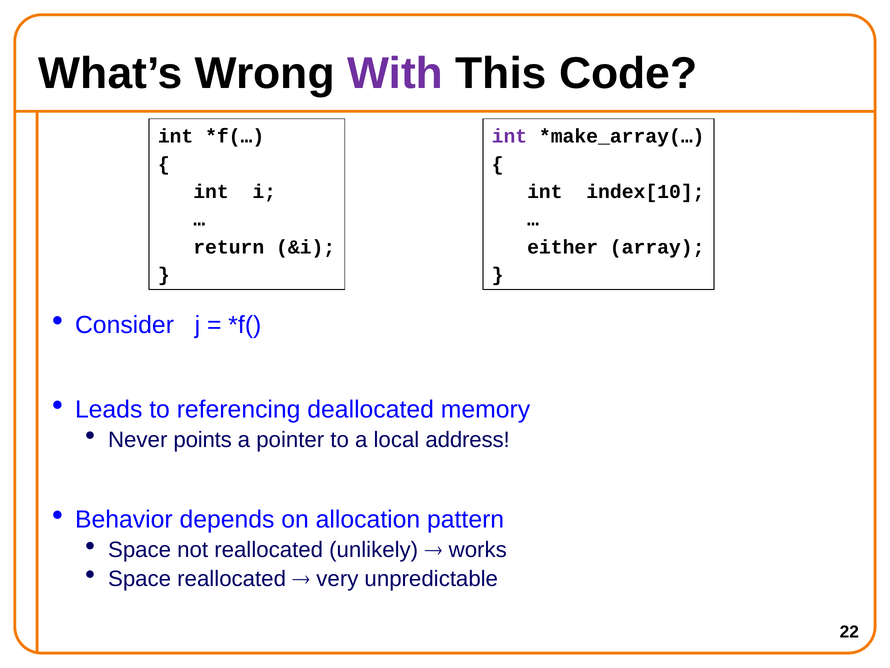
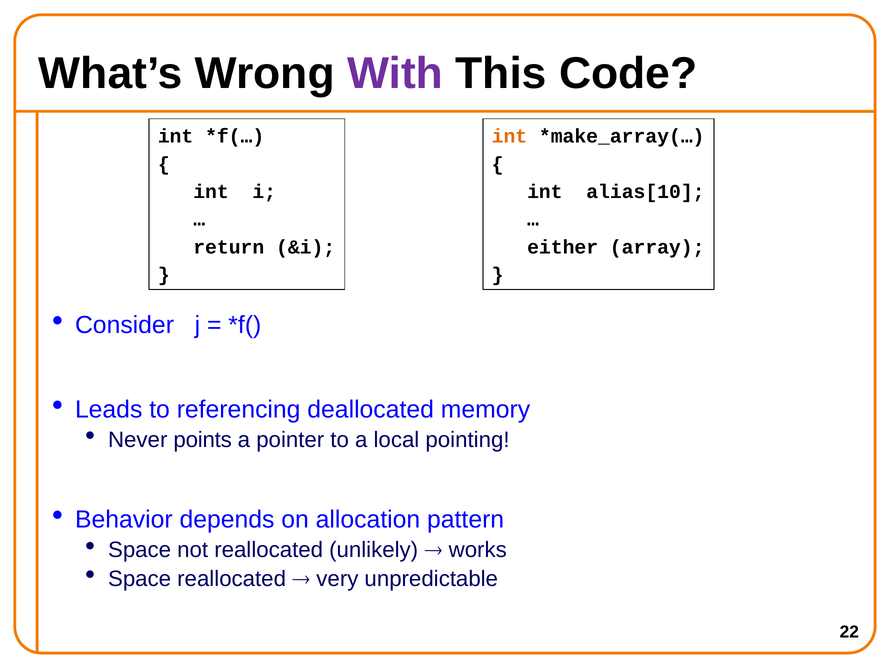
int colour: purple -> orange (509, 136)
index[10: index[10 -> alias[10 (645, 192)
address: address -> pointing (467, 439)
